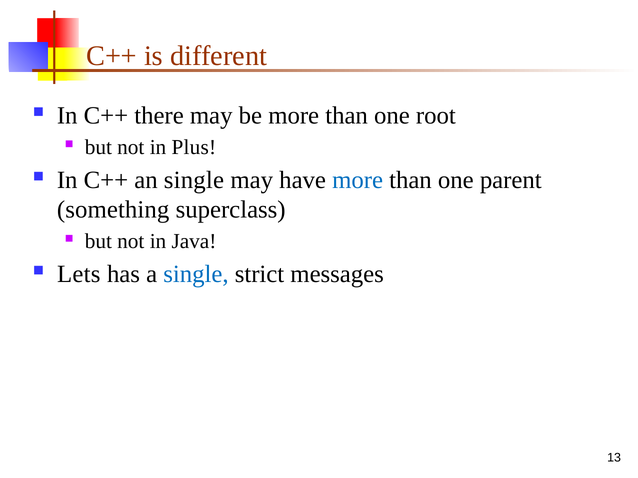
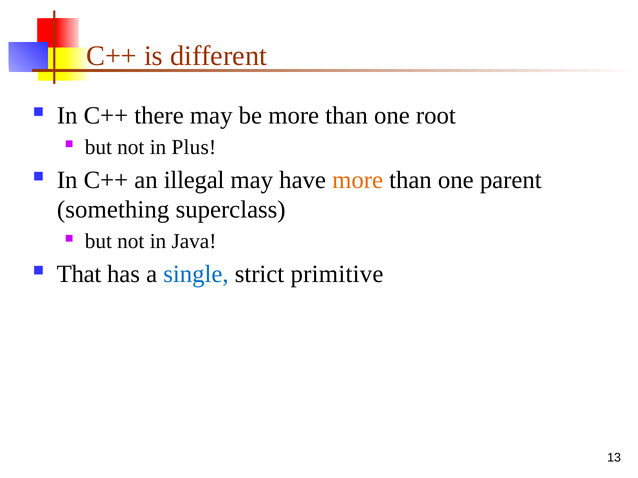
an single: single -> illegal (194, 180)
more colour: blue -> orange (358, 180)
Lets: Lets -> That (79, 274)
messages: messages -> primitive (337, 274)
